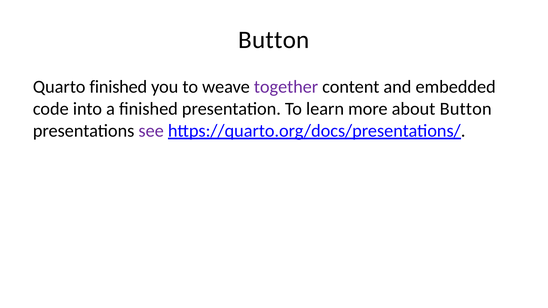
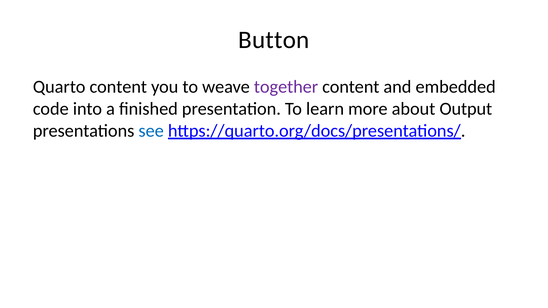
Quarto finished: finished -> content (118, 87)
about Button: Button -> Output (466, 109)
see colour: purple -> blue (151, 131)
